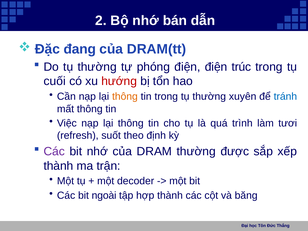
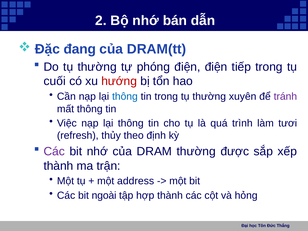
trúc: trúc -> tiếp (241, 67)
thông colour: orange -> blue (125, 97)
tránh colour: blue -> purple (285, 97)
suốt: suốt -> thủy (111, 136)
decoder: decoder -> address (136, 181)
băng: băng -> hỏng (246, 195)
